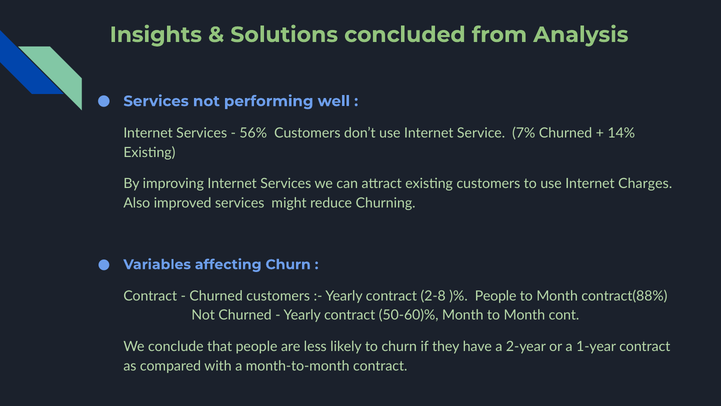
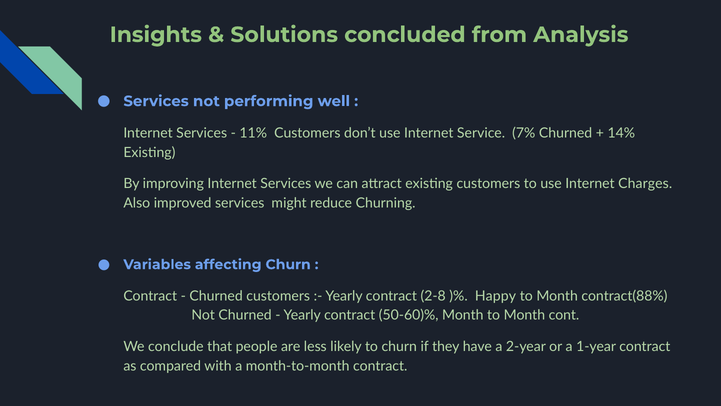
56%: 56% -> 11% (253, 133)
People: People -> Happy (495, 296)
